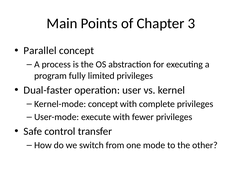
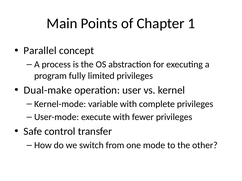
3: 3 -> 1 (191, 23)
Dual-faster: Dual-faster -> Dual-make (48, 90)
Kernel-mode concept: concept -> variable (103, 104)
